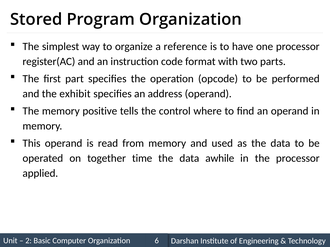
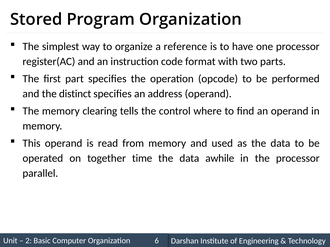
exhibit: exhibit -> distinct (75, 94)
positive: positive -> clearing (100, 111)
applied: applied -> parallel (40, 174)
